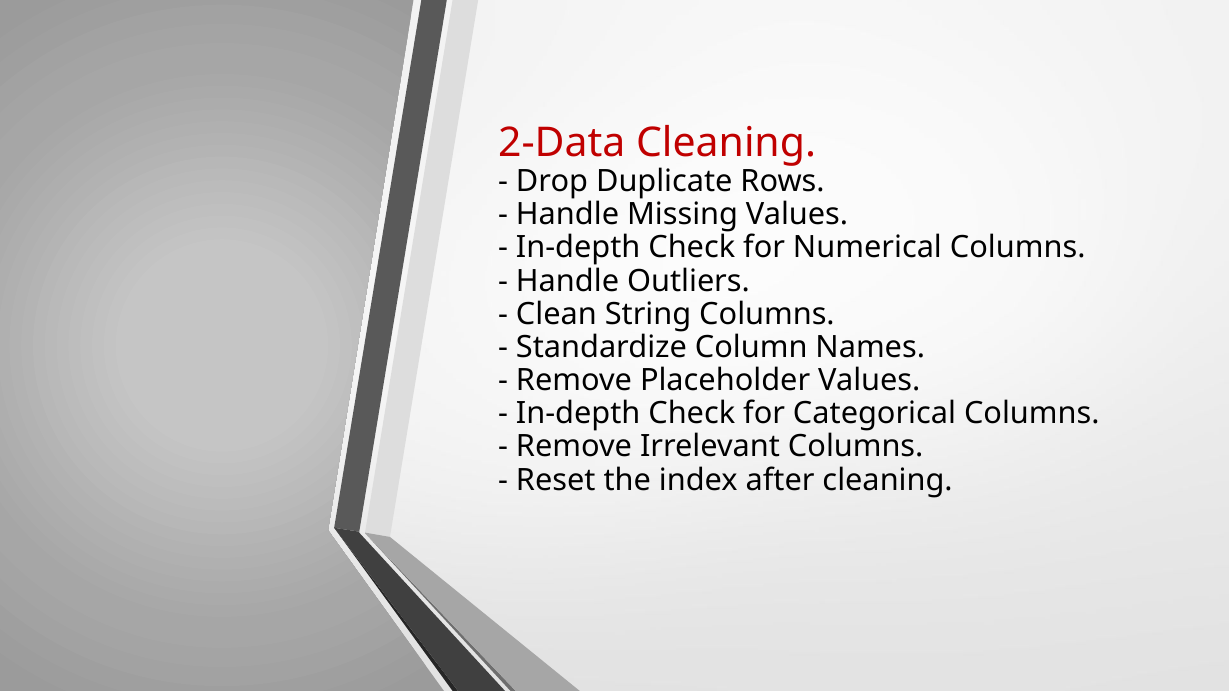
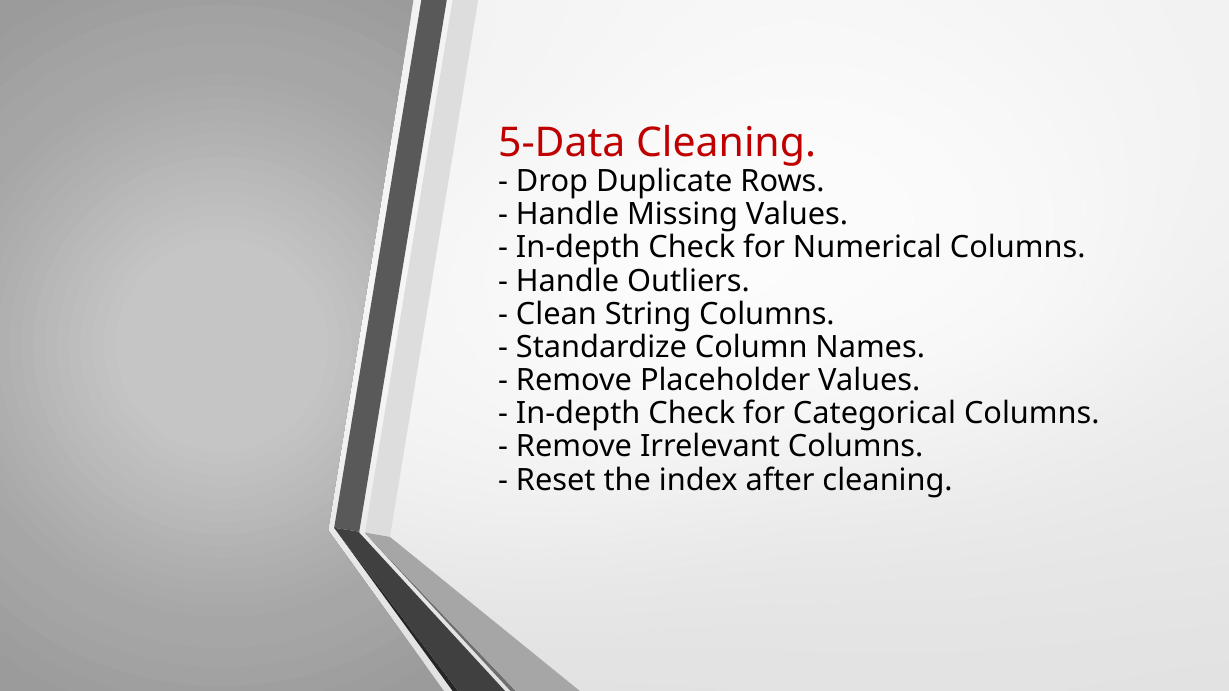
2-Data: 2-Data -> 5-Data (562, 143)
